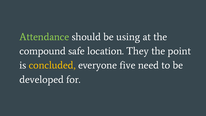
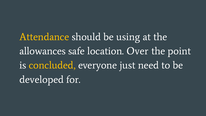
Attendance colour: light green -> yellow (44, 37)
compound: compound -> allowances (43, 51)
They: They -> Over (138, 51)
five: five -> just (127, 65)
